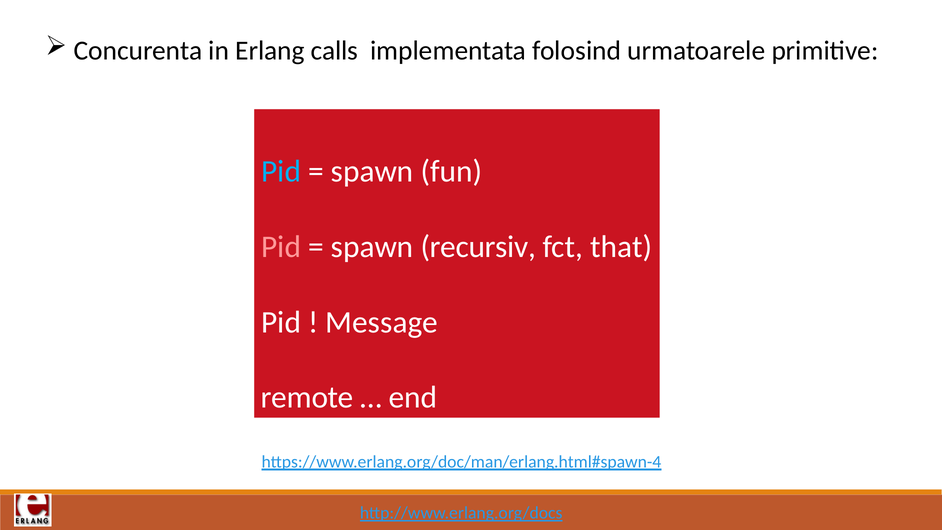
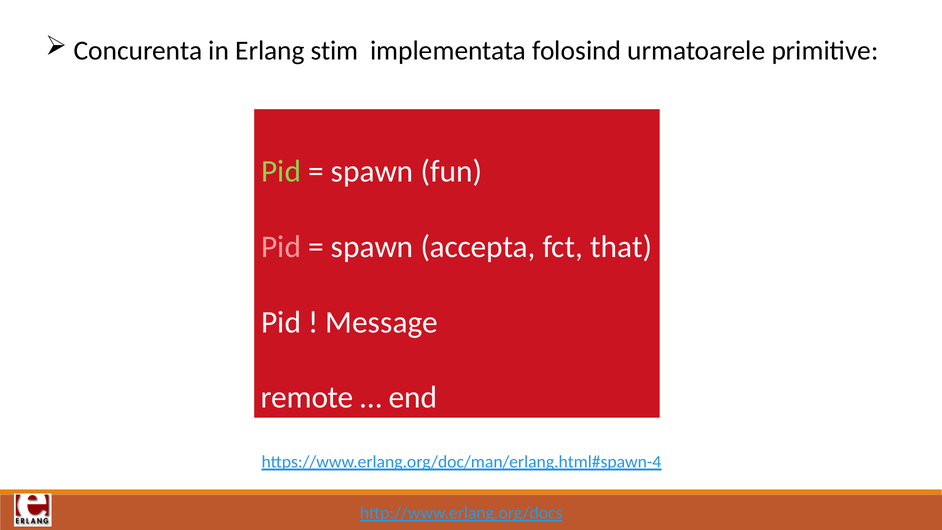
calls: calls -> stim (334, 51)
Pid colour: light blue -> light green (281, 171)
recursiv: recursiv -> accepta (478, 247)
